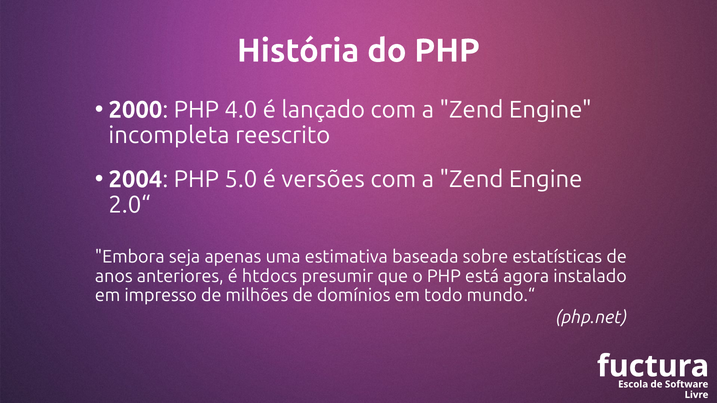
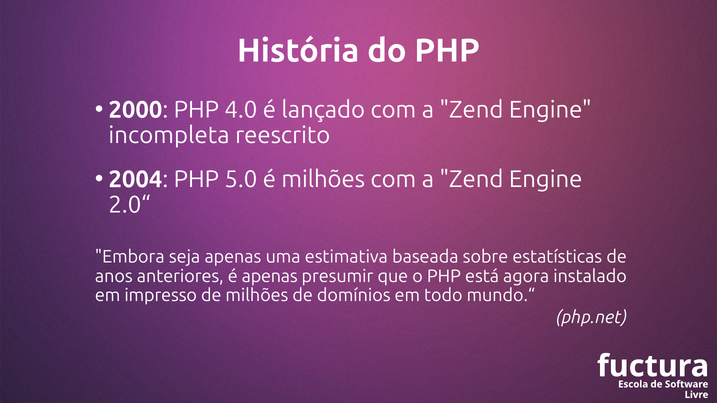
é versões: versões -> milhões (323, 179)
é htdocs: htdocs -> apenas (270, 276)
